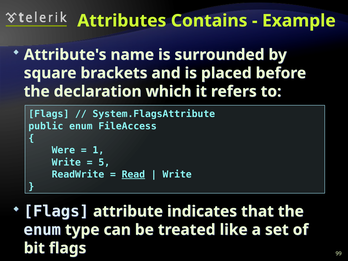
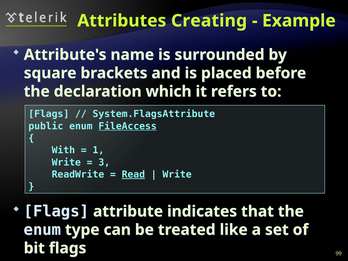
Contains: Contains -> Creating (209, 21)
FileAccess underline: none -> present (128, 126)
Were: Were -> With (63, 150)
5: 5 -> 3 (104, 162)
